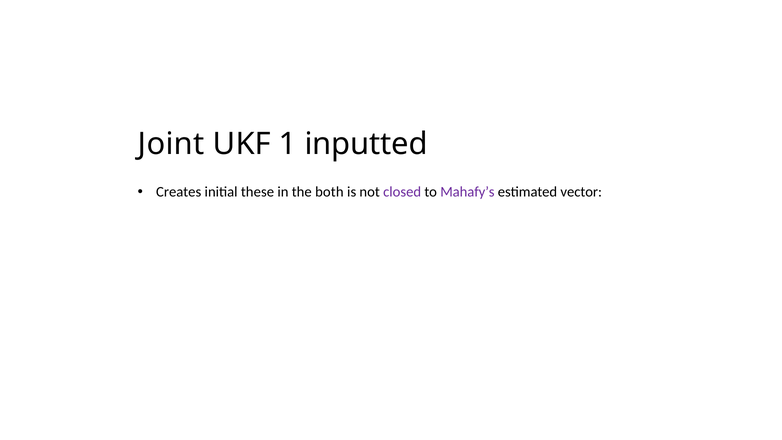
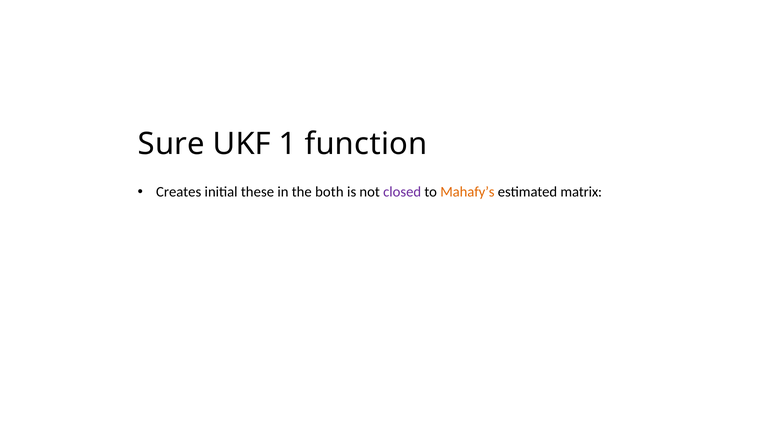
Joint: Joint -> Sure (171, 144)
inputted: inputted -> function (366, 144)
Mahafy’s colour: purple -> orange (467, 192)
vector: vector -> matrix (581, 192)
